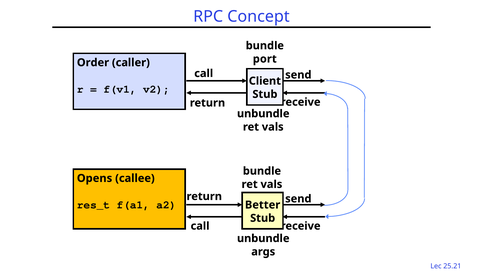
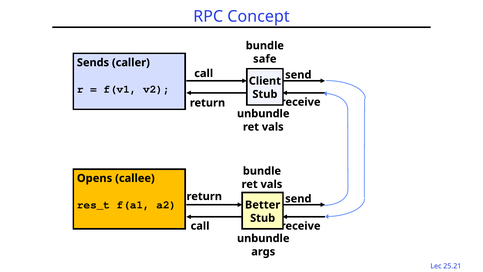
port: port -> safe (265, 59)
Order: Order -> Sends (93, 62)
